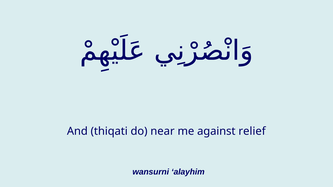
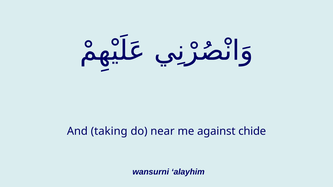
thiqati: thiqati -> taking (109, 131)
relief: relief -> chide (252, 131)
